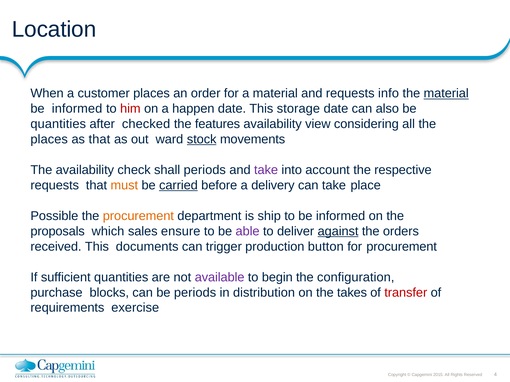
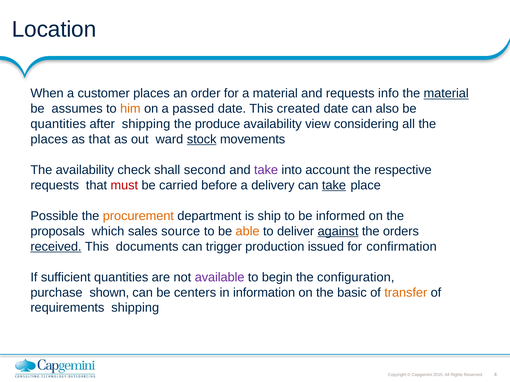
informed: informed -> assumes (77, 109)
him colour: red -> orange (130, 109)
happen: happen -> passed (193, 109)
storage: storage -> created (298, 109)
after checked: checked -> shipping (146, 124)
features: features -> produce (218, 124)
shall periods: periods -> second (205, 170)
must colour: orange -> red (124, 185)
carried underline: present -> none (178, 185)
take underline: none -> present (334, 185)
ensure: ensure -> source (181, 232)
able colour: purple -> orange (248, 232)
received underline: none -> present (56, 247)
button: button -> issued (326, 247)
for procurement: procurement -> confirmation (402, 247)
blocks: blocks -> shown (109, 293)
be periods: periods -> centers (195, 293)
distribution: distribution -> information (264, 293)
takes: takes -> basic (352, 293)
transfer colour: red -> orange (406, 293)
requirements exercise: exercise -> shipping (135, 308)
